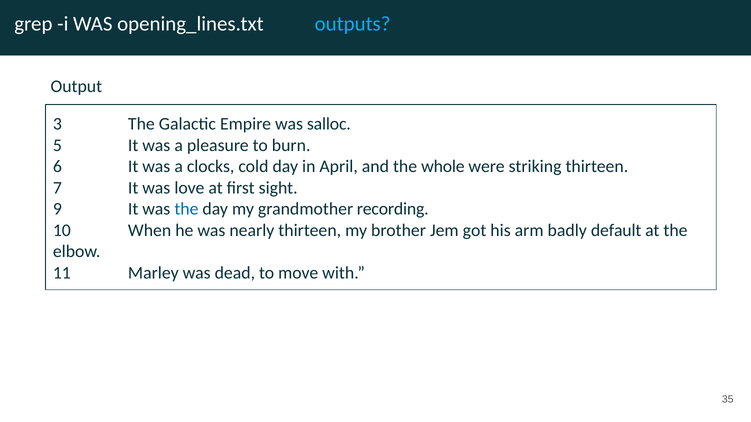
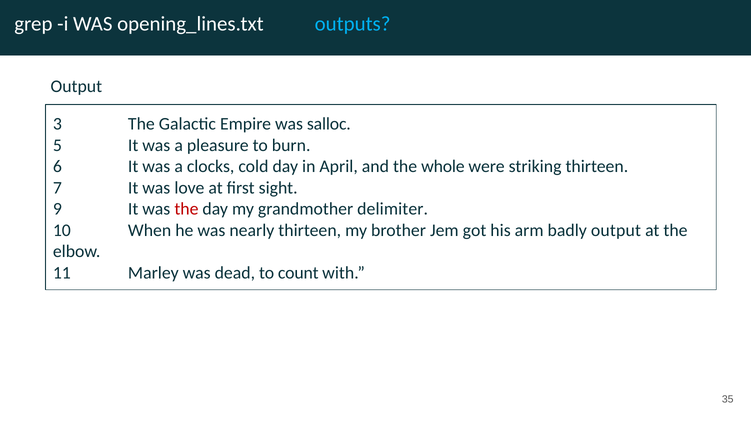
the colour: blue -> red (186, 209)
recording: recording -> delimiter (393, 209)
badly default: default -> output (616, 231)
move: move -> count (298, 273)
